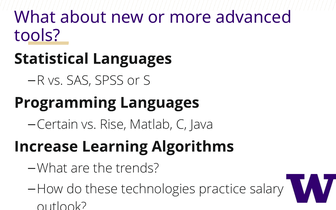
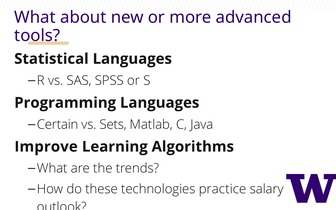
Rise: Rise -> Sets (113, 124)
Increase: Increase -> Improve (46, 147)
